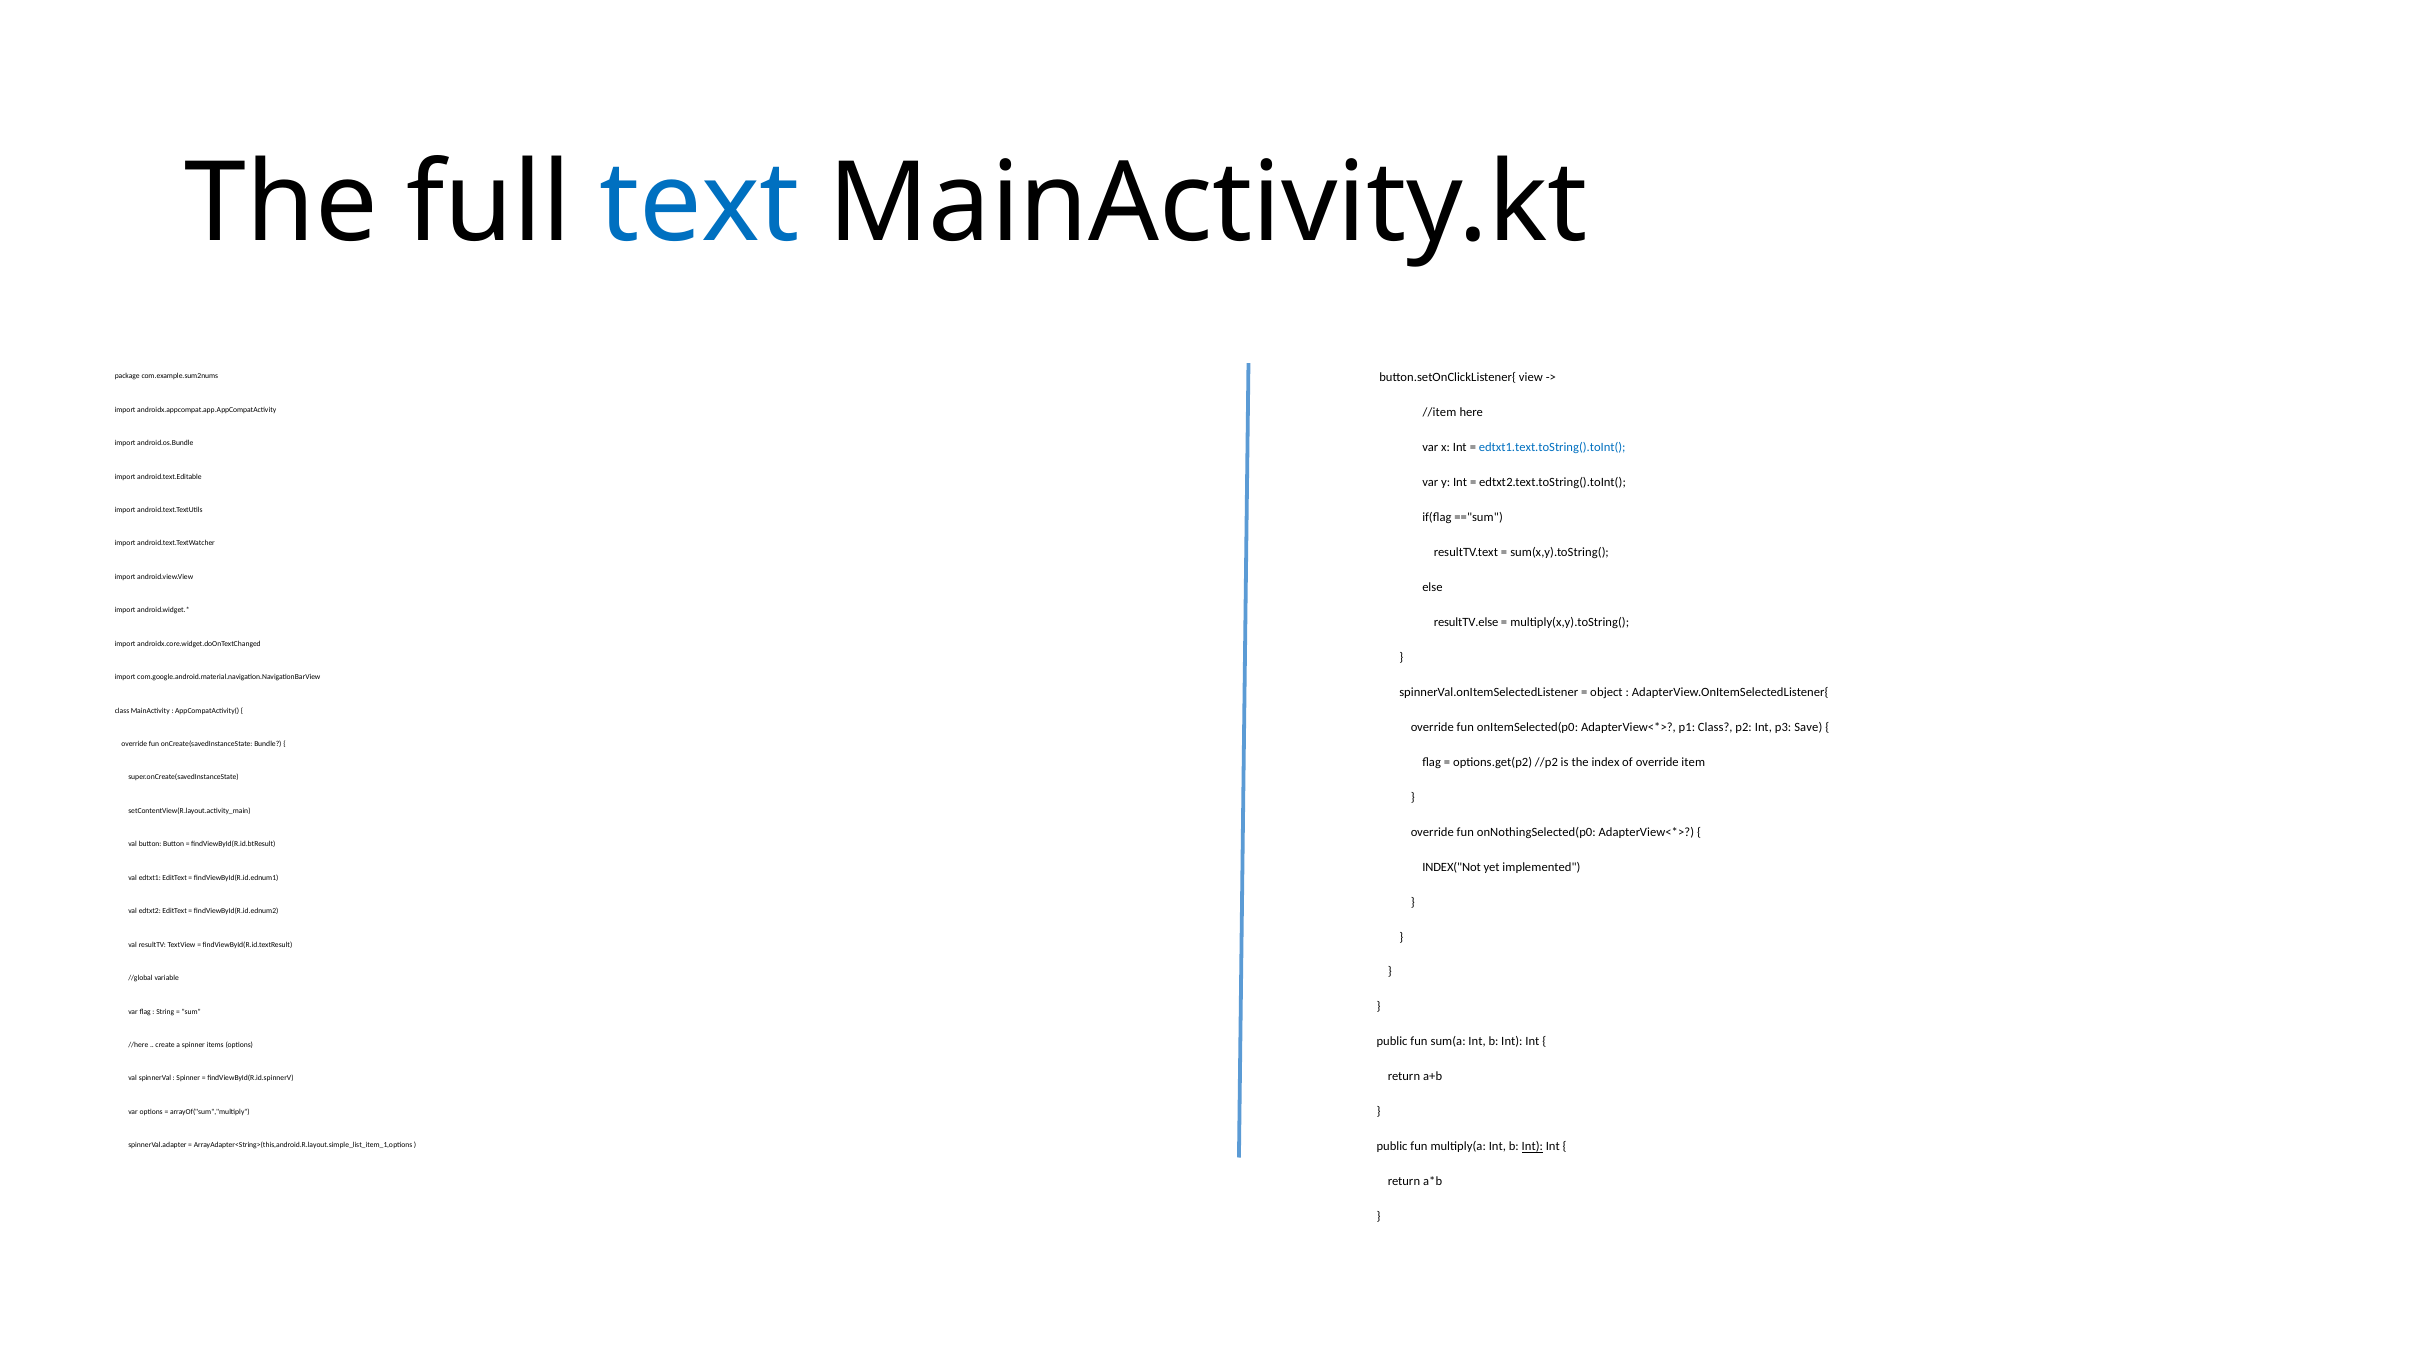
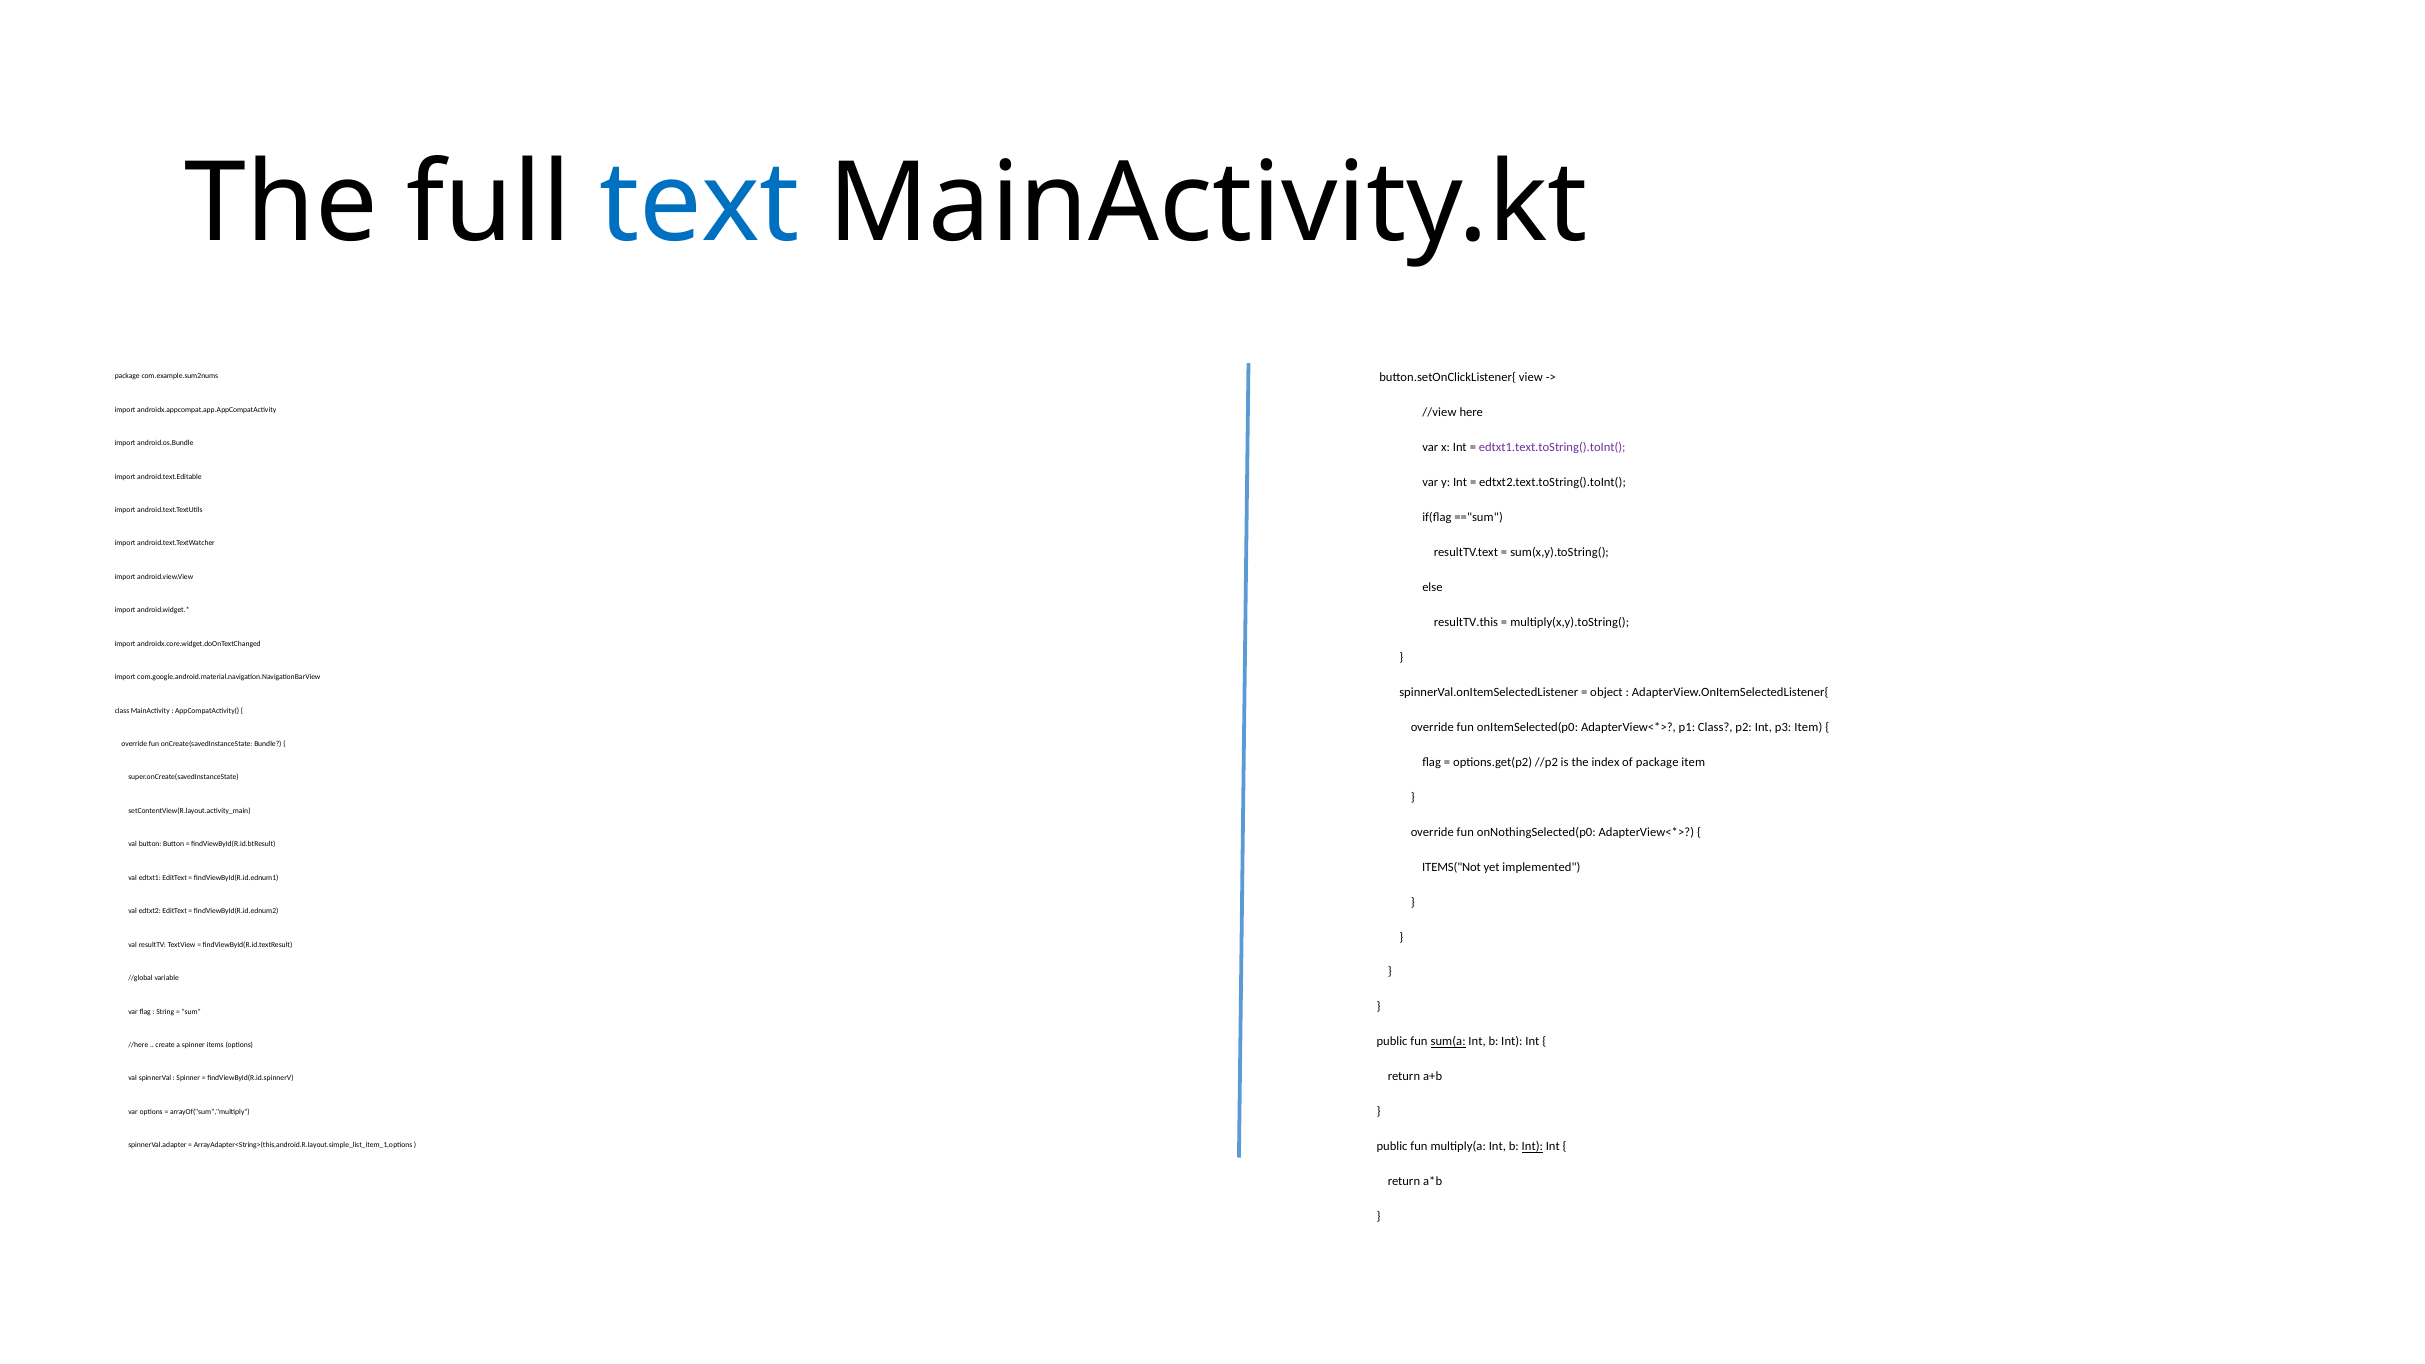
//item: //item -> //view (1439, 413)
edtxt1.text.toString().toInt( colour: blue -> purple (1552, 448)
resultTV.else: resultTV.else -> resultTV.this (1466, 622)
p3 Save: Save -> Item (1808, 727)
of override: override -> package (1657, 762)
INDEX("Not: INDEX("Not -> ITEMS("Not (1452, 867)
sum(a underline: none -> present (1448, 1042)
